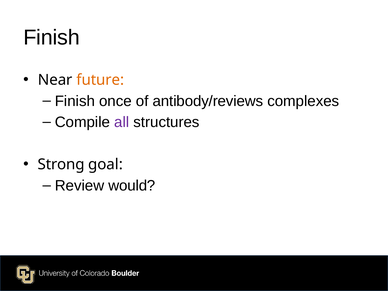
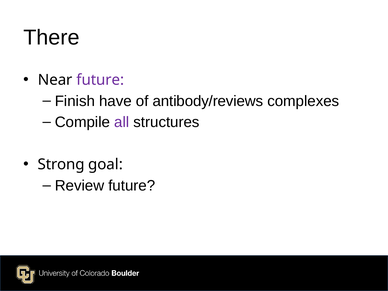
Finish: Finish -> There (51, 37)
future colour: orange -> purple (100, 80)
once: once -> have (115, 101)
Review would: would -> future (132, 186)
